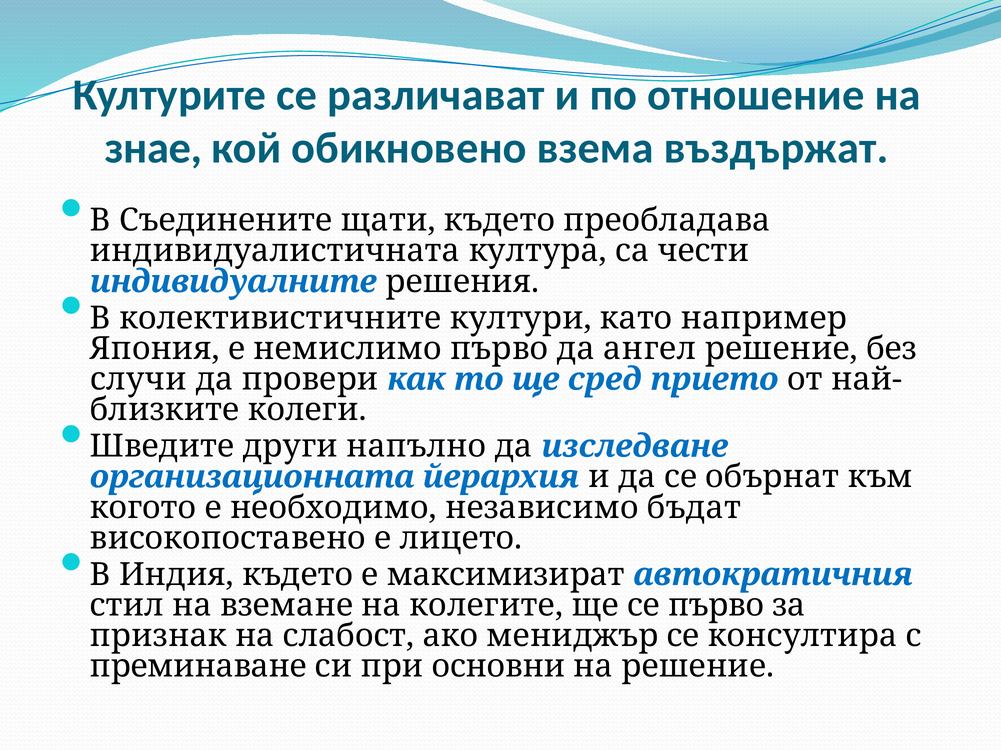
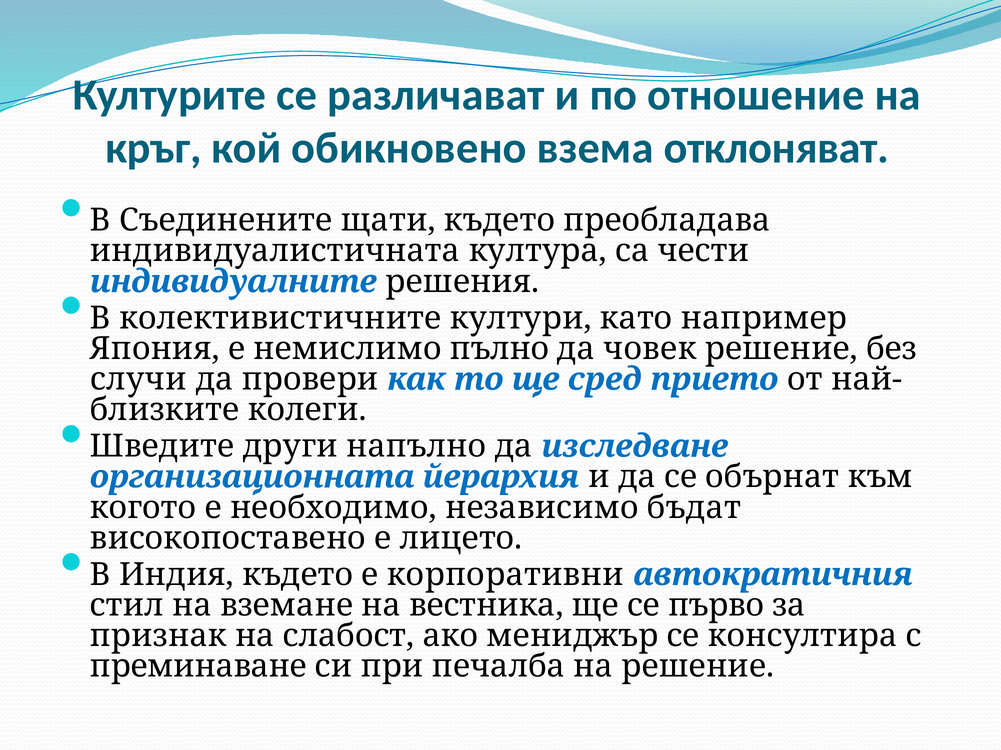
знае: знае -> кръг (153, 148)
въздържат: въздържат -> отклоняват (776, 148)
немислимо първо: първо -> пълно (500, 349)
ангел: ангел -> човек (650, 349)
максимизират: максимизират -> корпоративни (505, 575)
колегите: колегите -> вестника (486, 606)
основни: основни -> печалба (499, 667)
